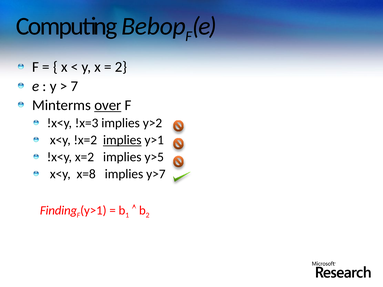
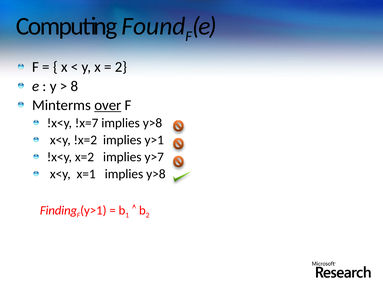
Bebop: Bebop -> Found (153, 26)
7: 7 -> 8 (74, 86)
!x=3: !x=3 -> !x=7 (87, 123)
y>2: y>2 -> y>8 (153, 123)
implies underline: present -> none (122, 140)
y>5: y>5 -> y>7 (154, 157)
x=8: x=8 -> x=1 (86, 174)
y>7: y>7 -> y>8 (156, 174)
